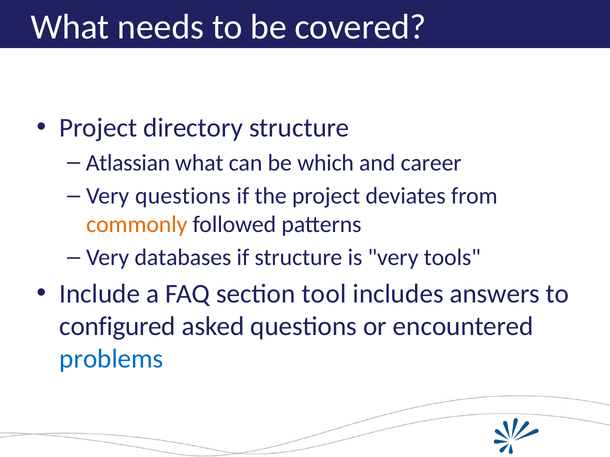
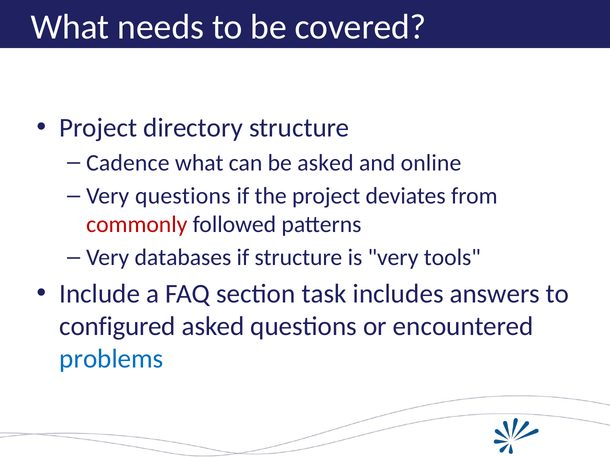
Atlassian: Atlassian -> Cadence (128, 163)
be which: which -> asked (325, 163)
career: career -> online (431, 163)
commonly colour: orange -> red (137, 225)
tool: tool -> task (324, 294)
